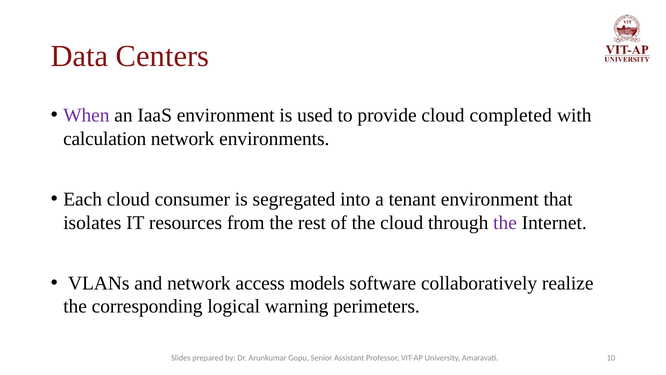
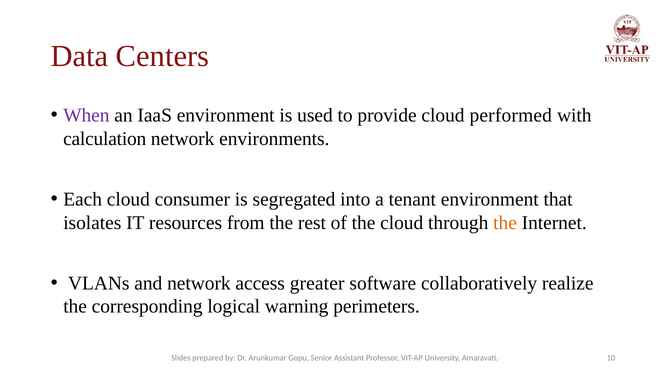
completed: completed -> performed (511, 115)
the colour: purple -> orange (505, 222)
models: models -> greater (317, 283)
